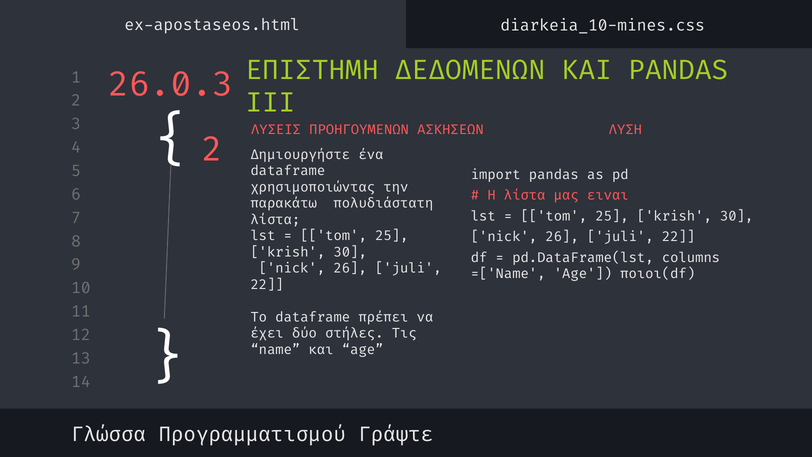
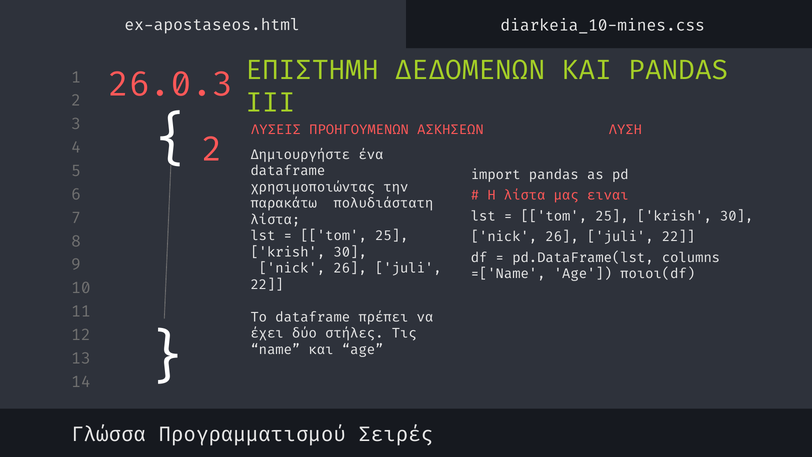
Γράψτε: Γράψτε -> Σειρές (396, 434)
